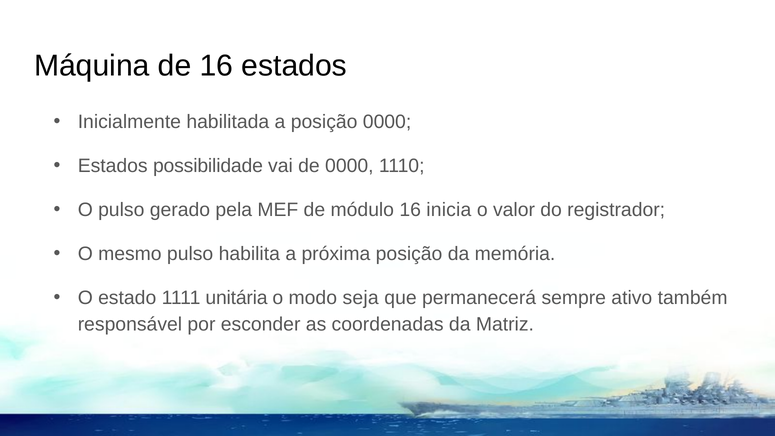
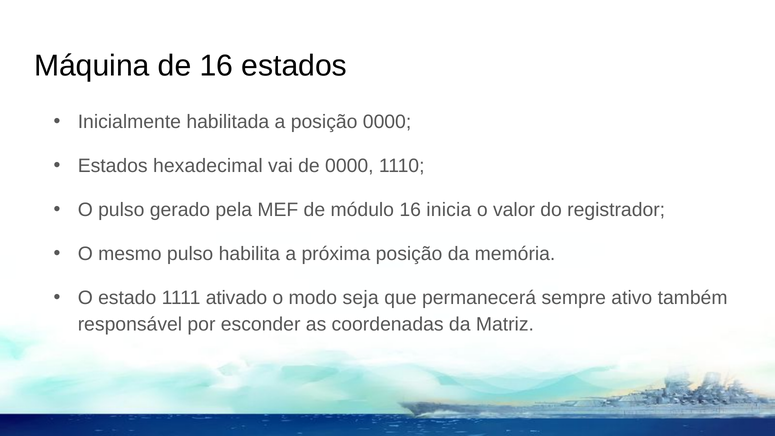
possibilidade: possibilidade -> hexadecimal (208, 166)
unitária: unitária -> ativado (237, 298)
